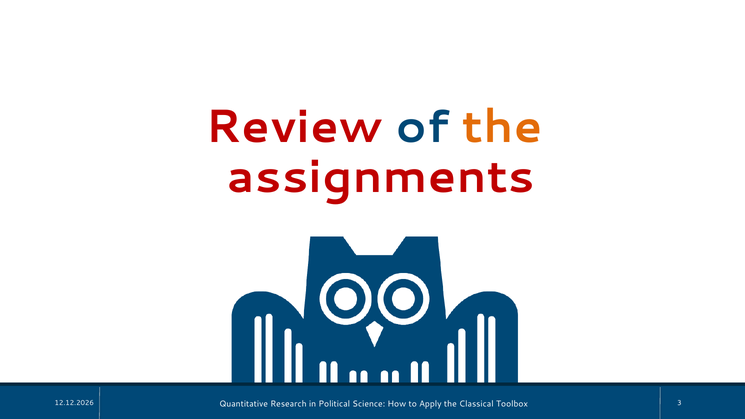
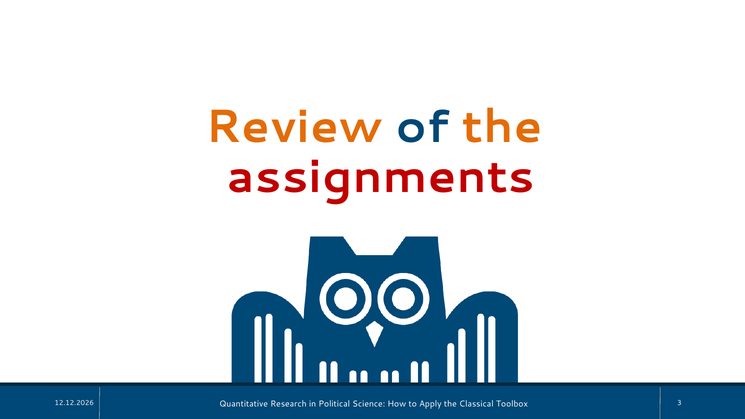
Review colour: red -> orange (294, 127)
